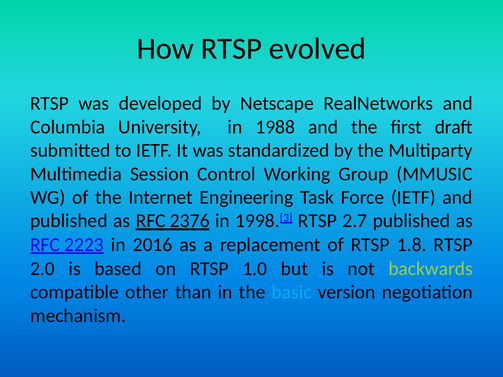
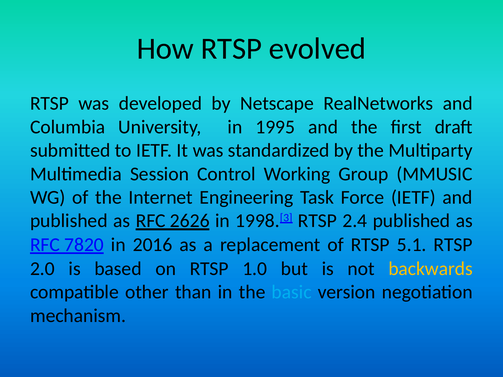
1988: 1988 -> 1995 (275, 127)
2376: 2376 -> 2626 (190, 221)
2.7: 2.7 -> 2.4 (355, 221)
2223: 2223 -> 7820 (84, 245)
1.8: 1.8 -> 5.1 (412, 245)
backwards colour: light green -> yellow (431, 269)
